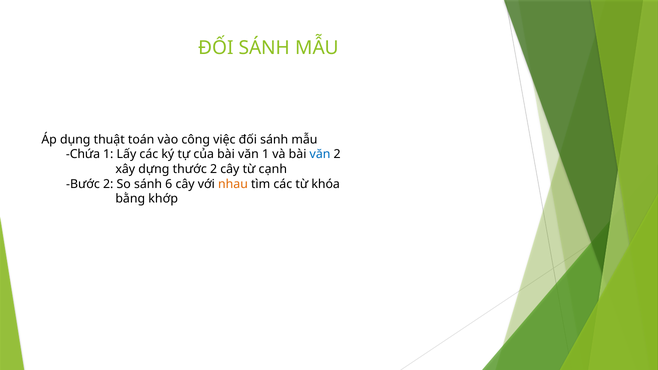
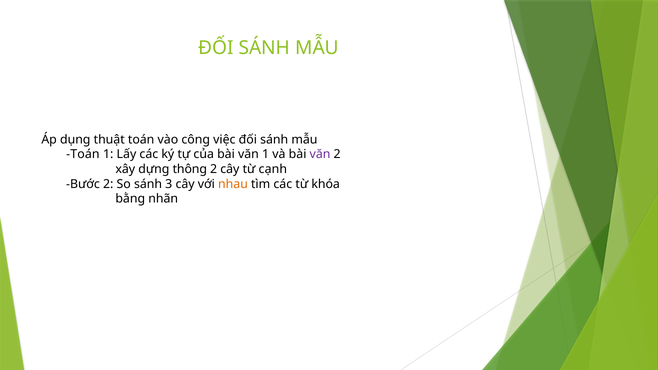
Chứa: Chứa -> Toán (83, 154)
văn colour: blue -> purple (320, 154)
thước: thước -> thông (190, 169)
6: 6 -> 3 (169, 184)
khớp: khớp -> nhãn (163, 199)
